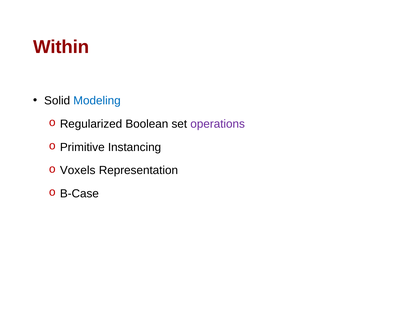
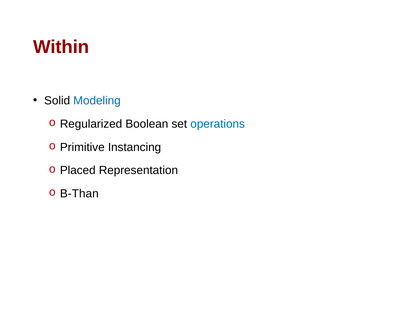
operations colour: purple -> blue (218, 124)
Voxels: Voxels -> Placed (78, 170)
B-Case: B-Case -> B-Than (79, 194)
